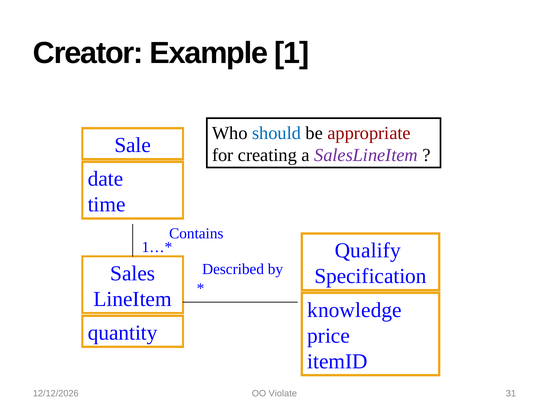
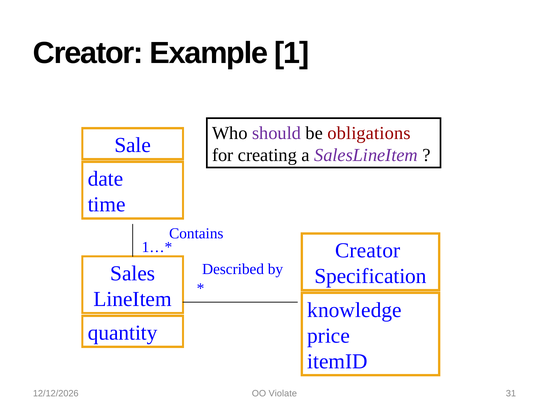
should colour: blue -> purple (277, 133)
appropriate: appropriate -> obligations (369, 133)
Qualify: Qualify -> Creator (368, 250)
